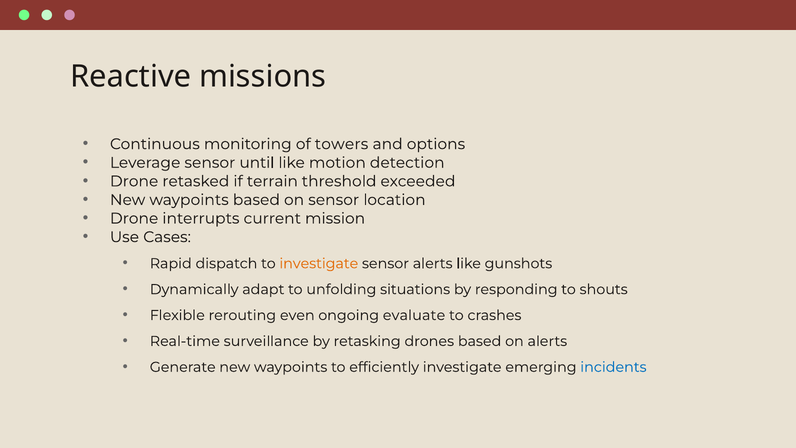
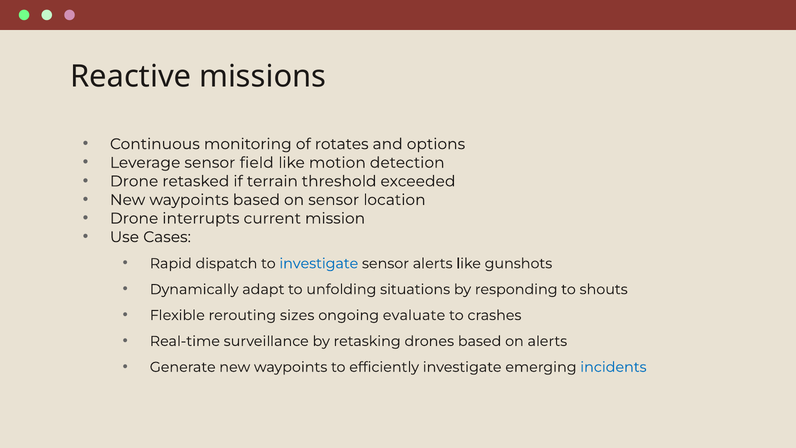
towers: towers -> rotates (342, 144)
until: until -> field (257, 163)
investigate colour: orange -> blue (319, 263)
even: even -> sizes (297, 315)
